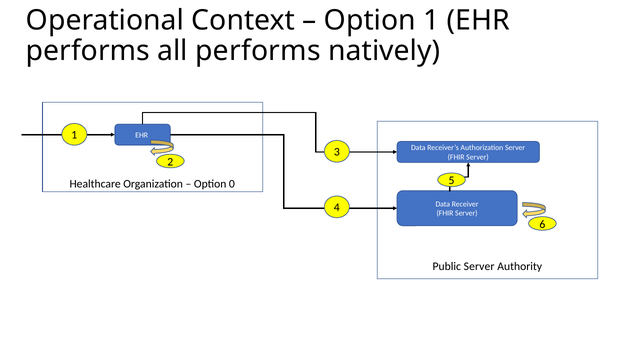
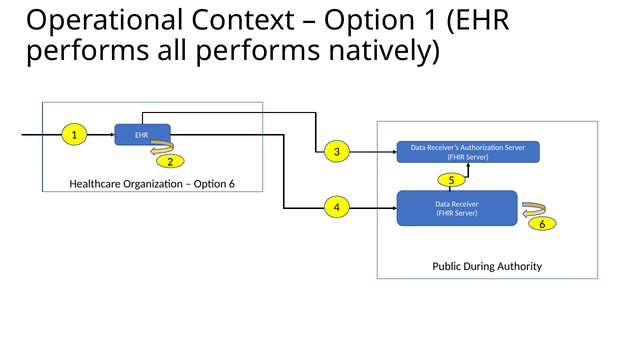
Option 0: 0 -> 6 (232, 184)
Public Server: Server -> During (479, 266)
